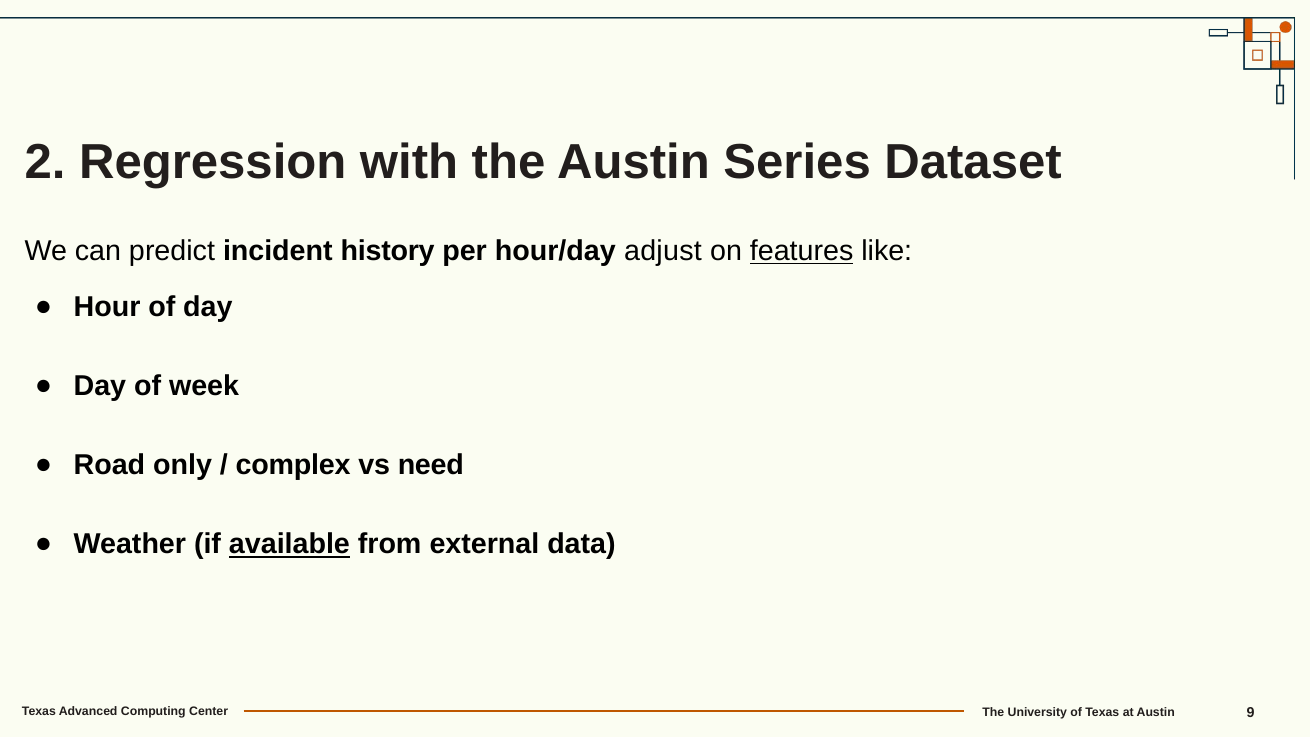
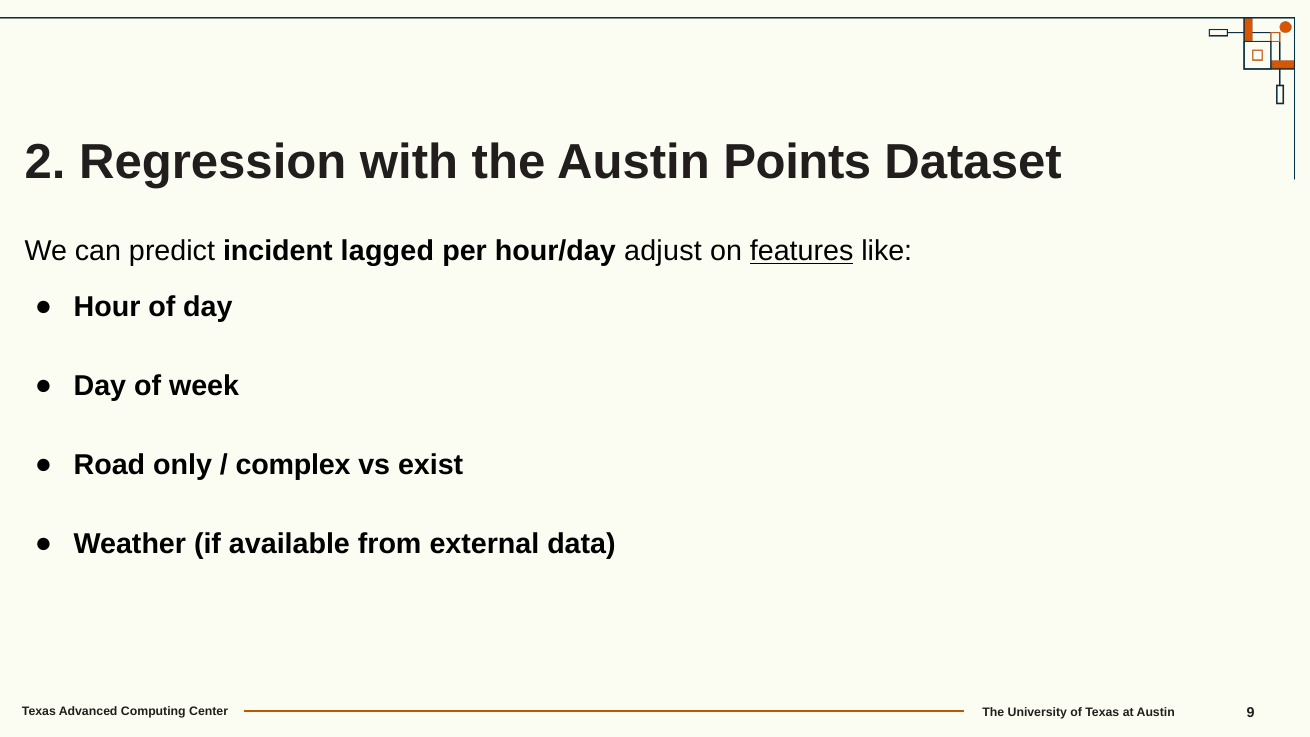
Series: Series -> Points (797, 162)
history: history -> lagged (387, 251)
need: need -> exist (431, 465)
available underline: present -> none (289, 544)
